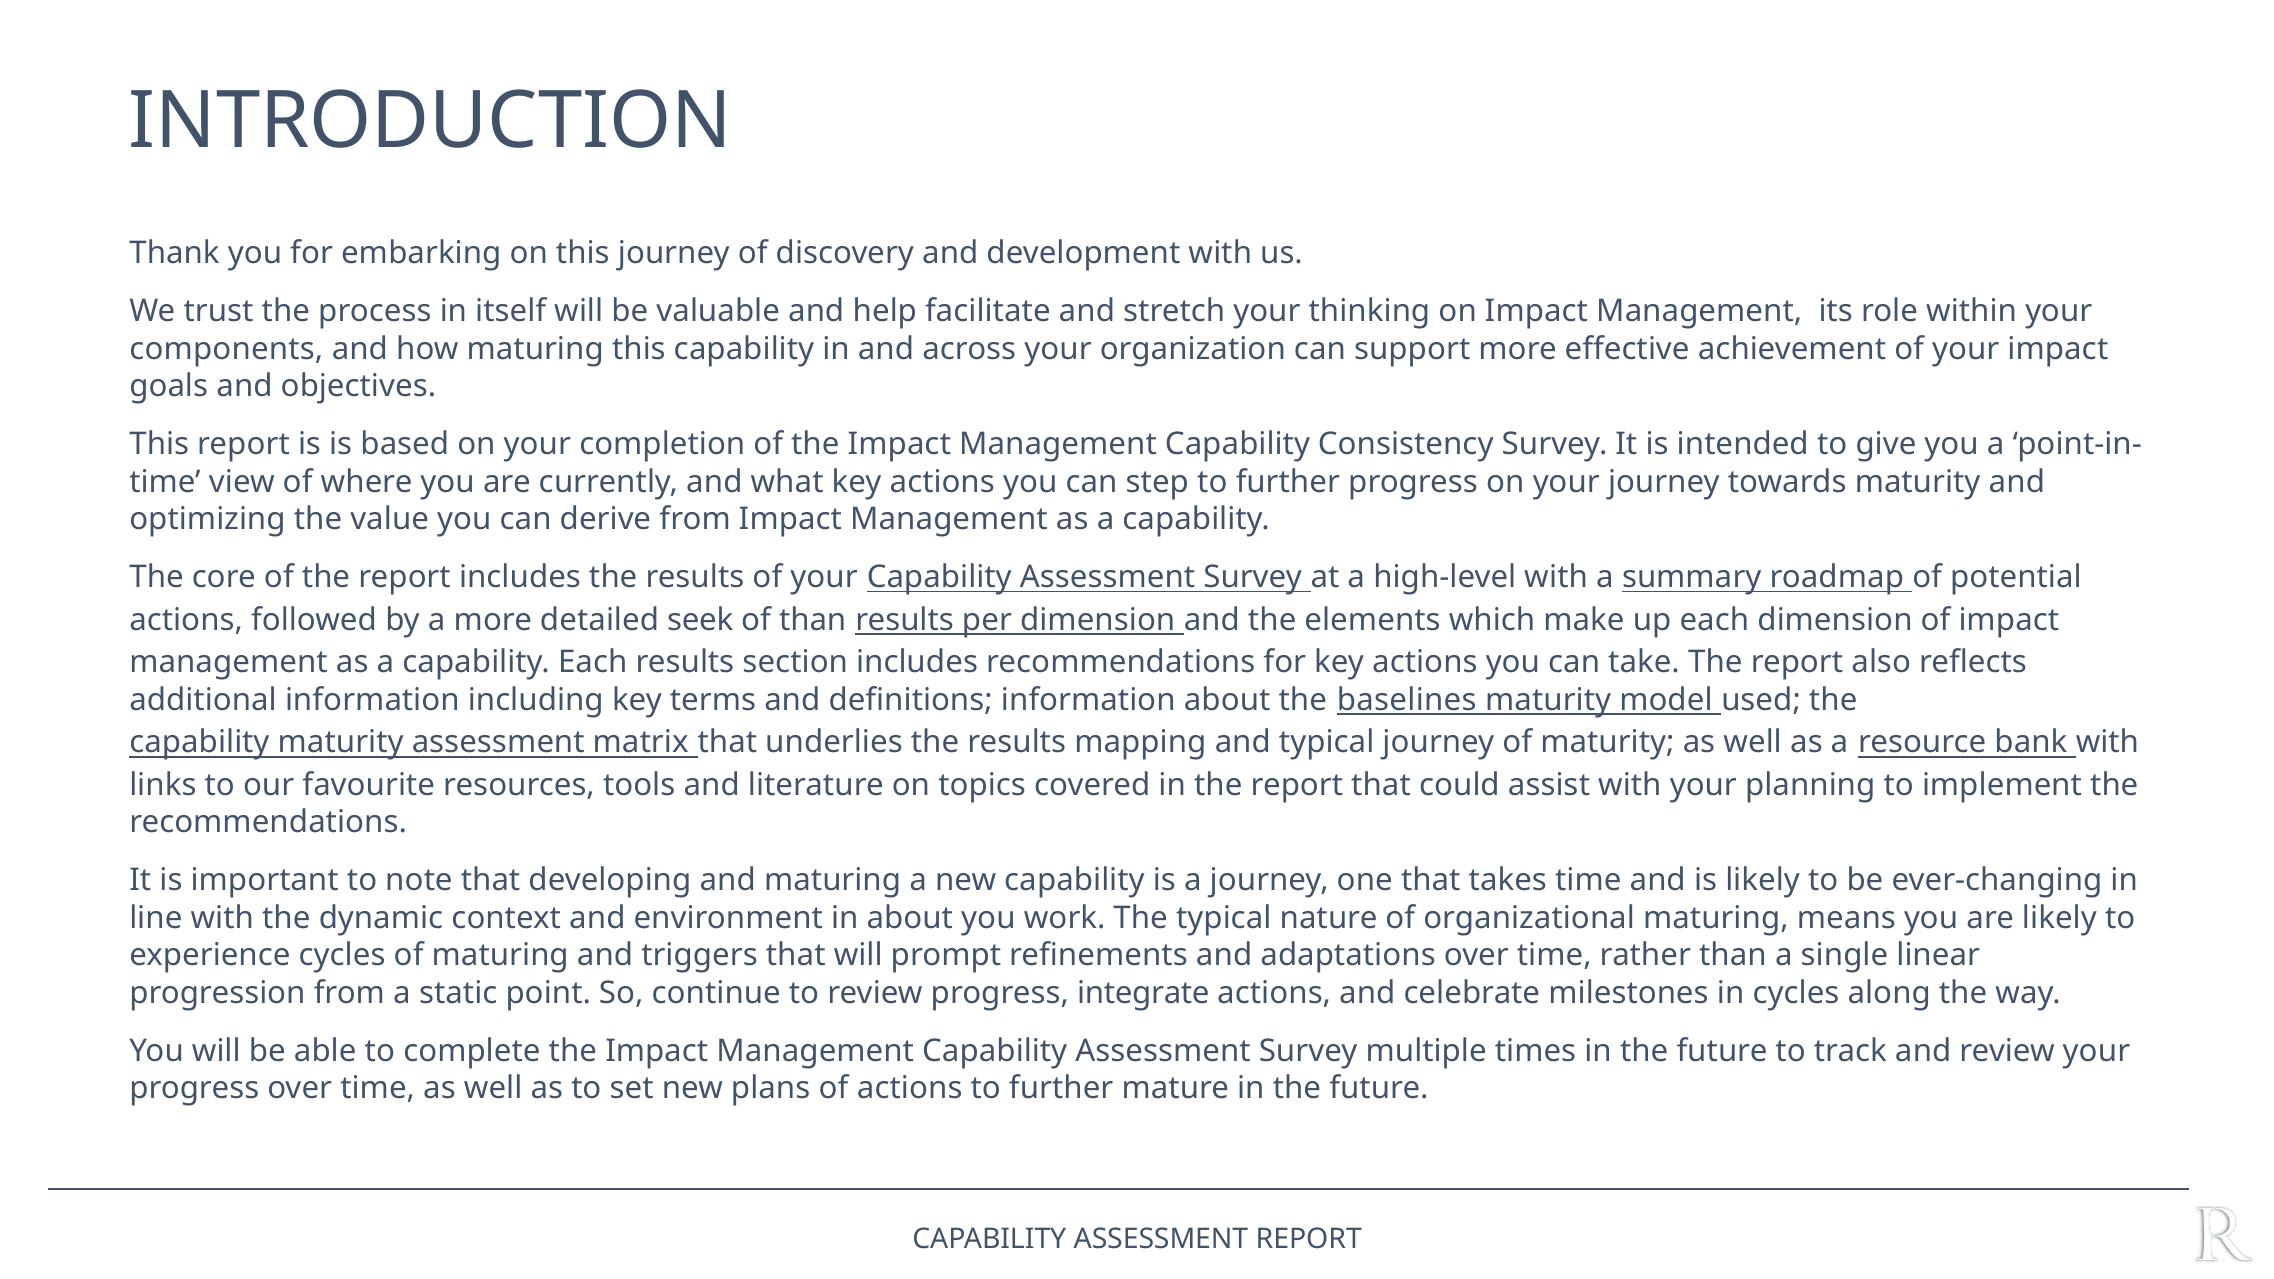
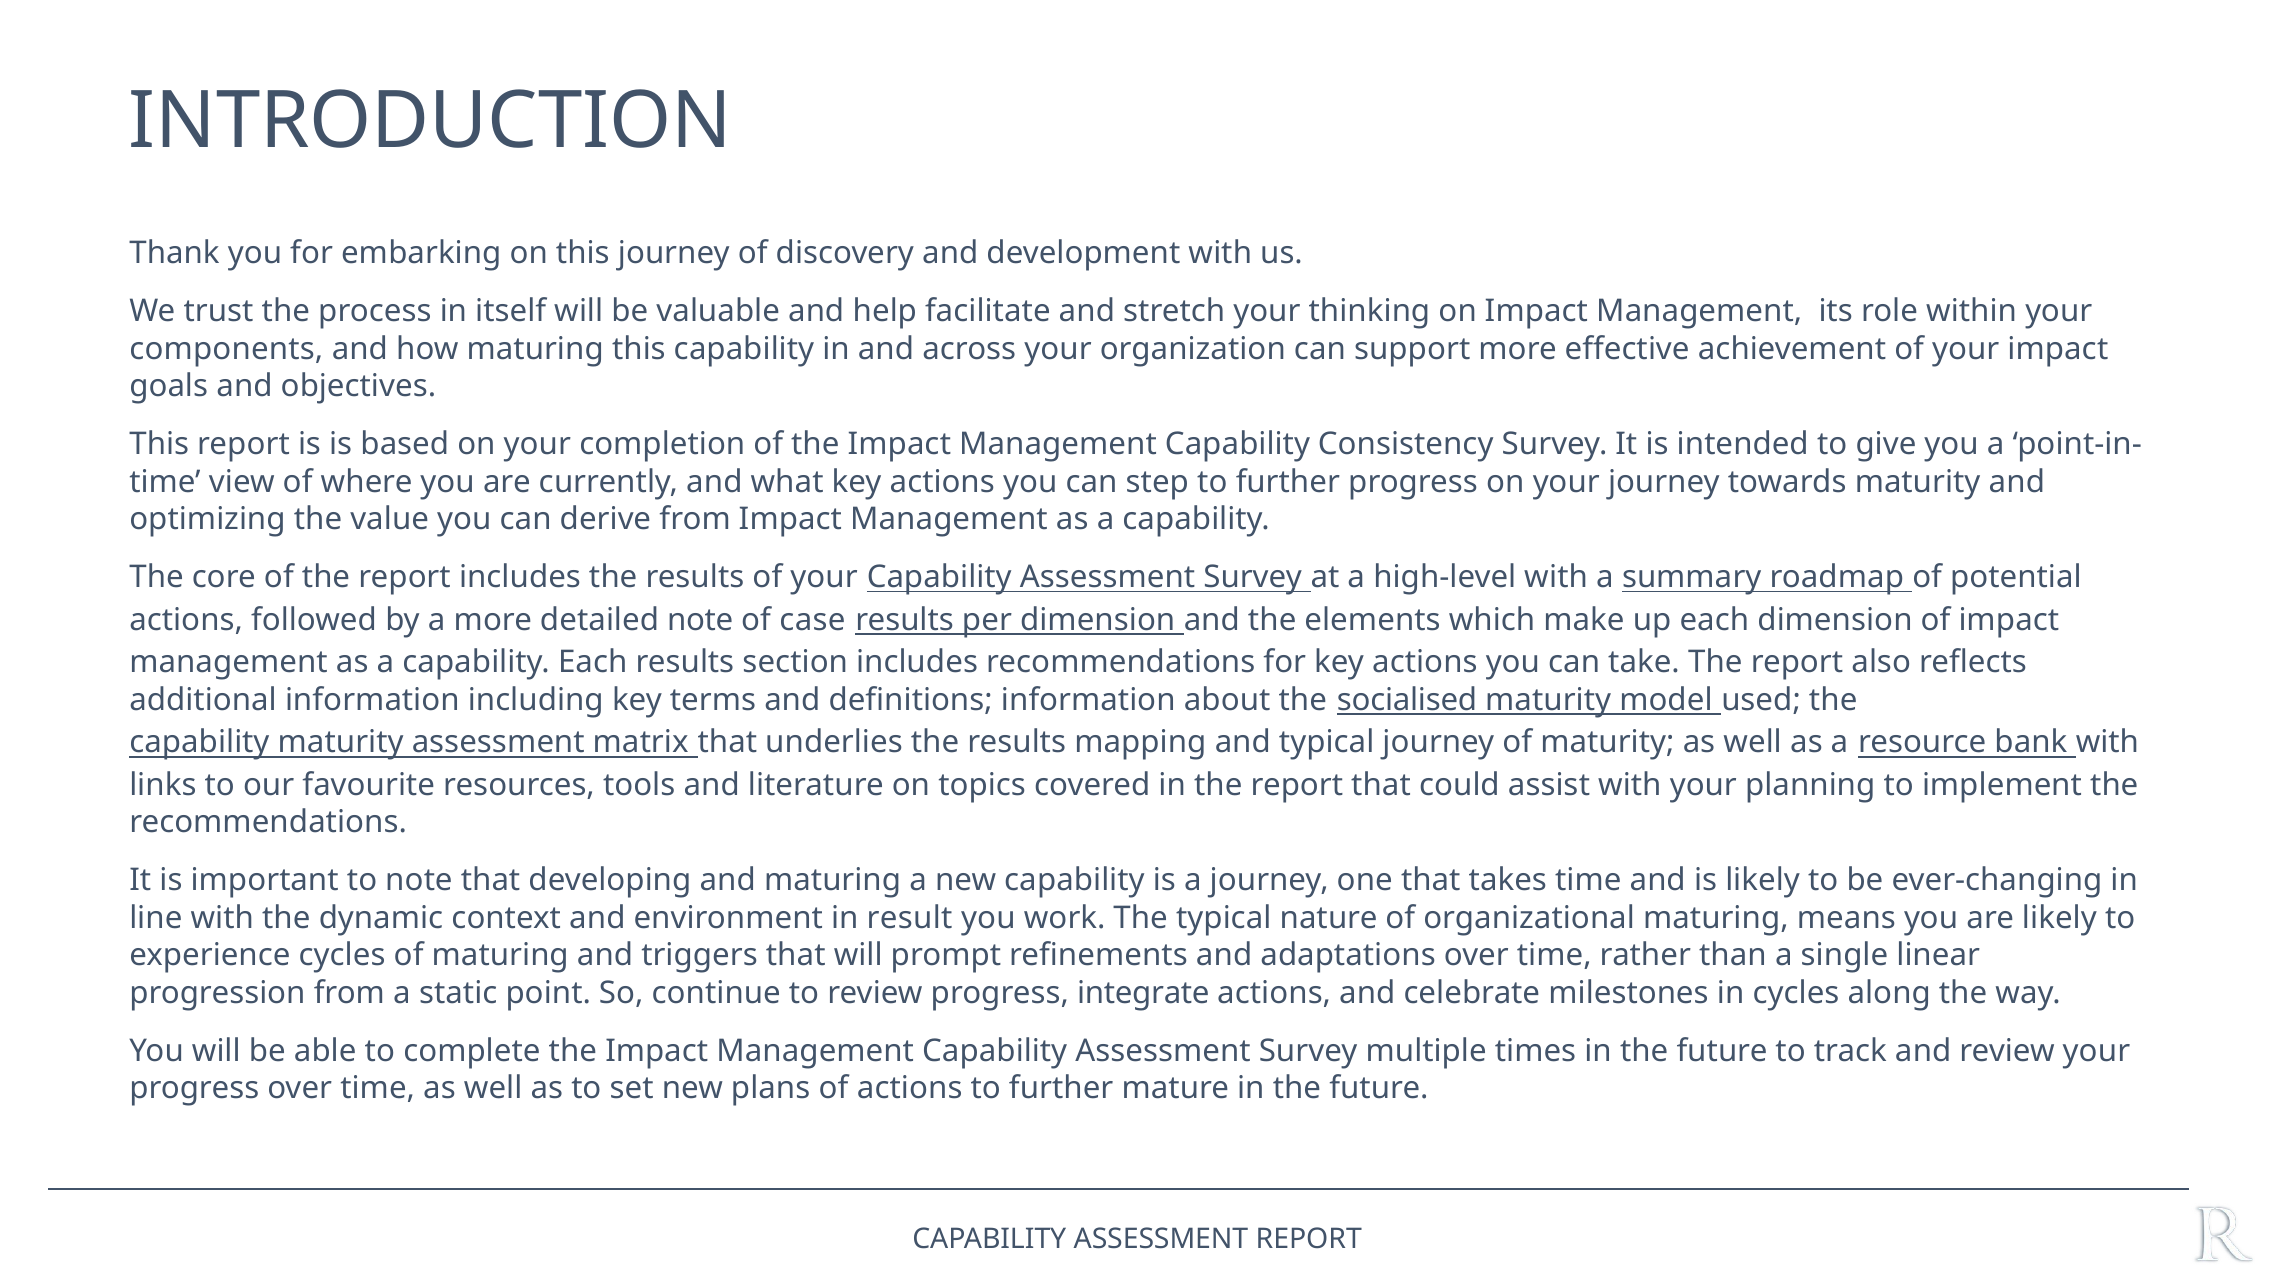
detailed seek: seek -> note (700, 620)
of than: than -> case (813, 620)
baselines: baselines -> socialised (1407, 700)
in about: about -> result (910, 918)
